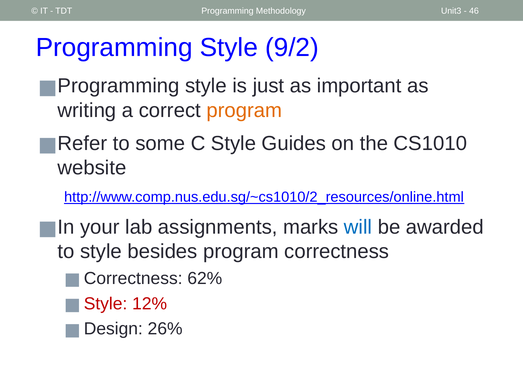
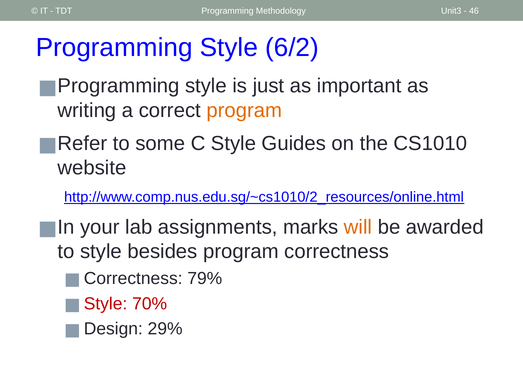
9/2: 9/2 -> 6/2 (292, 48)
will colour: blue -> orange (358, 227)
62%: 62% -> 79% (205, 278)
12%: 12% -> 70% (150, 304)
26%: 26% -> 29% (165, 329)
